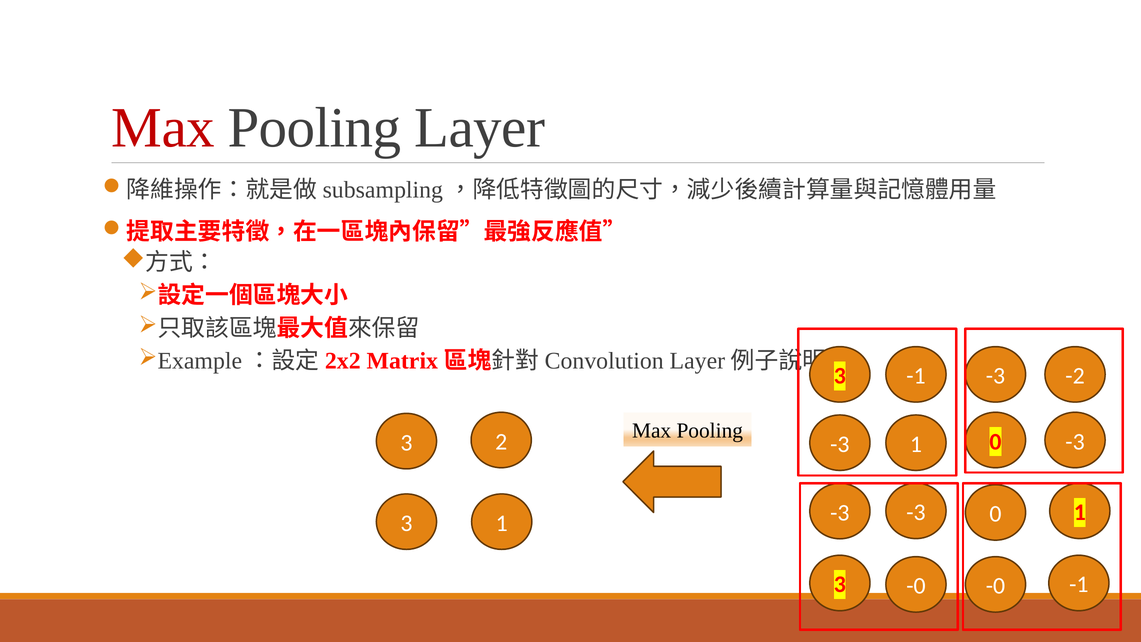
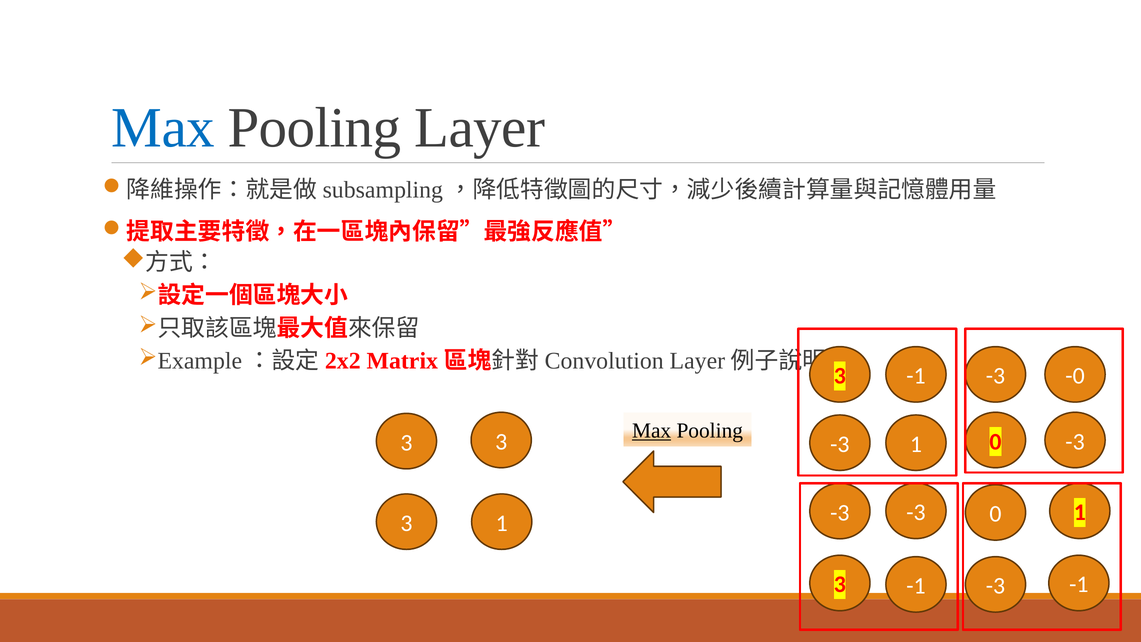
Max colour: red -> blue (163, 128)
-2: -2 -> -0 (1075, 376)
Max underline: none -> present (652, 431)
2: 2 -> 3 (501, 442)
-0: -0 -> -1 (916, 586)
-0: -0 -> -3 (995, 586)
